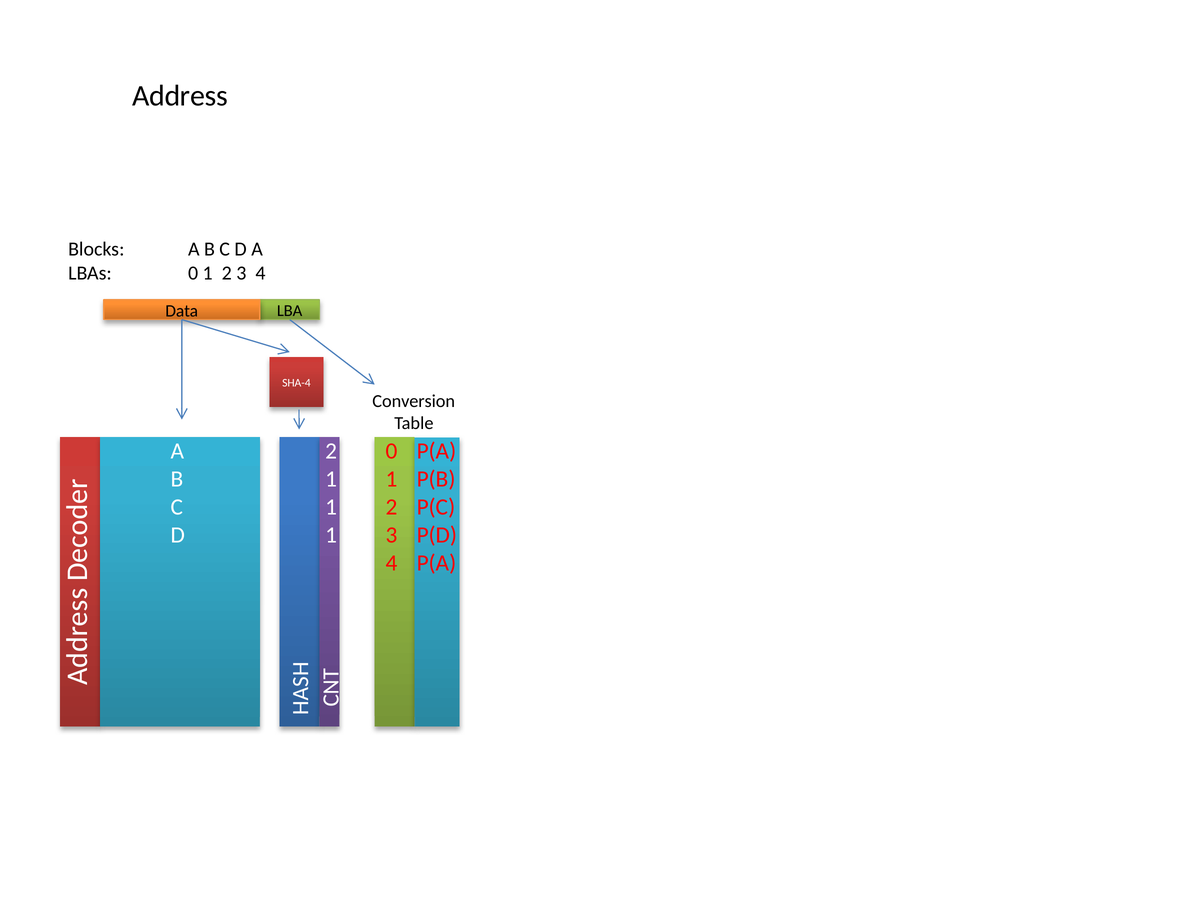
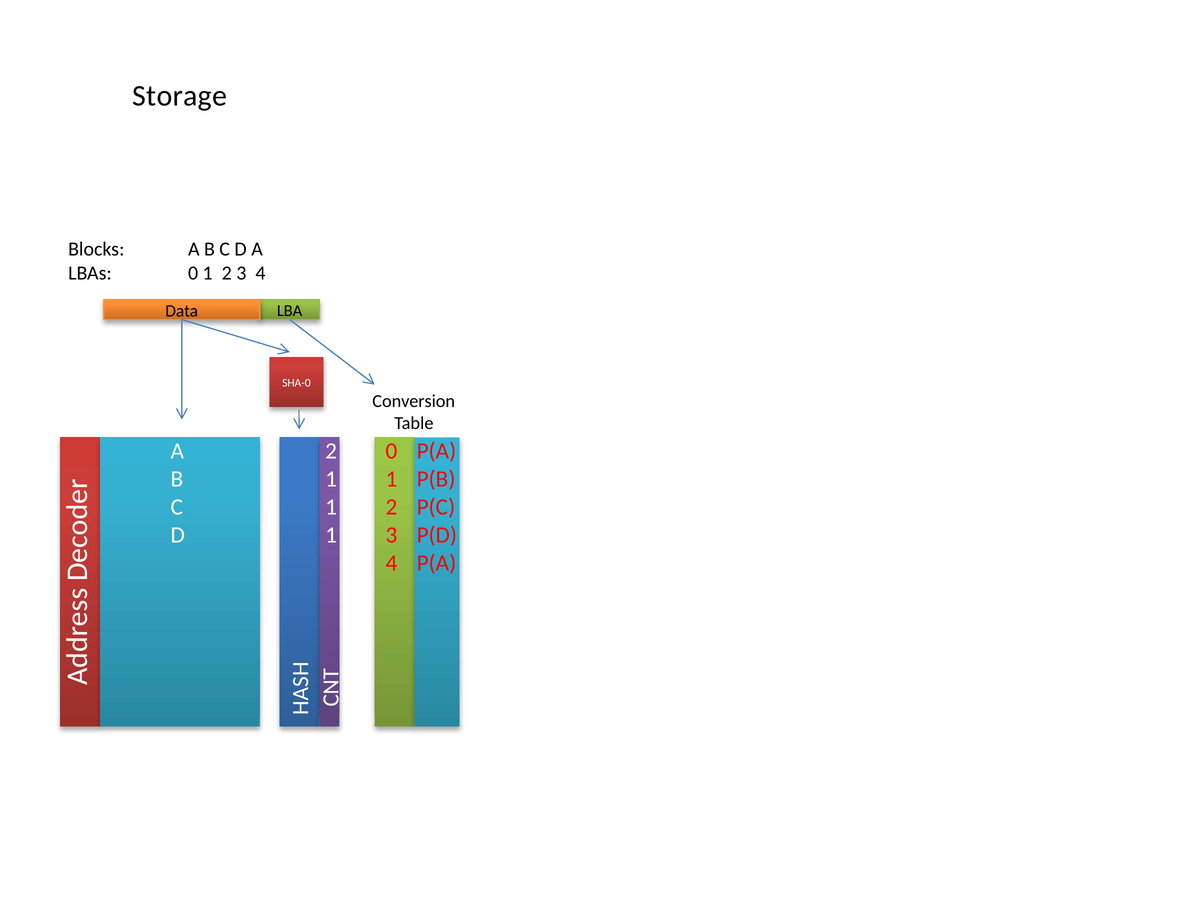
Address: Address -> Storage (180, 96)
SHA-4: SHA-4 -> SHA-0 (296, 383)
